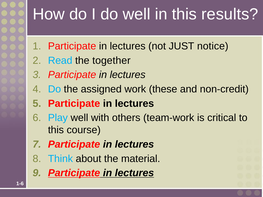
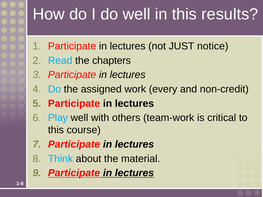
together: together -> chapters (112, 61)
these: these -> every (163, 89)
